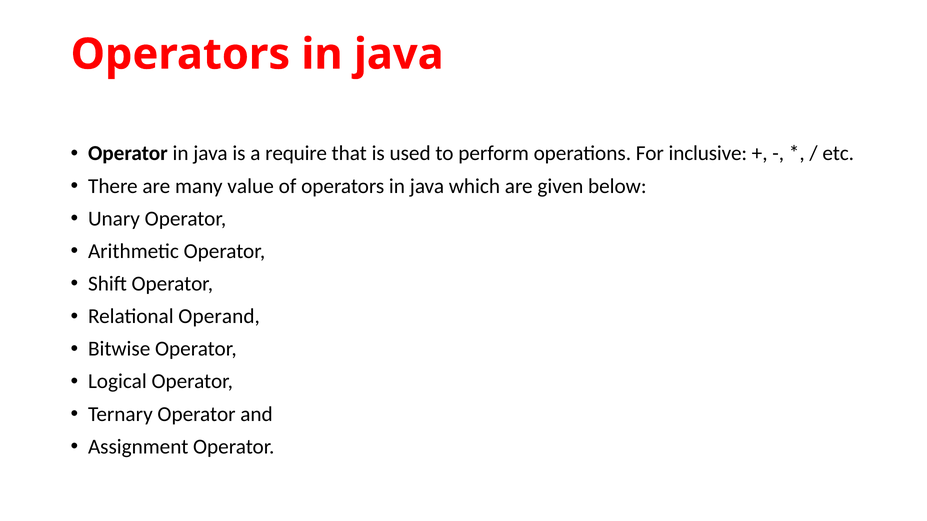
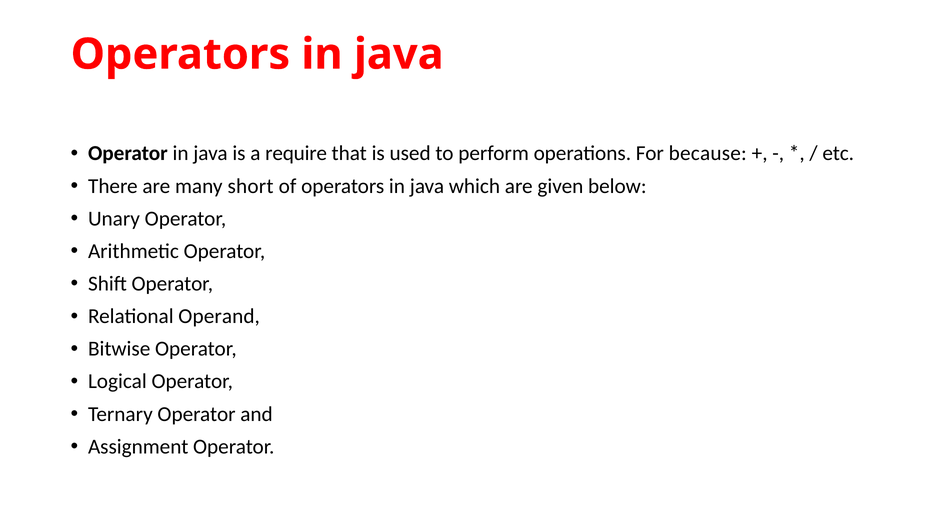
inclusive: inclusive -> because (708, 154)
value: value -> short (250, 186)
